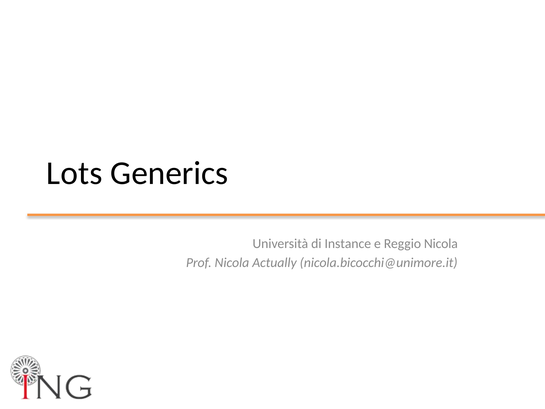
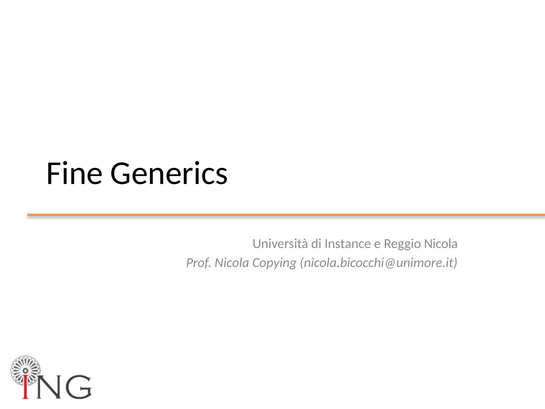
Lots: Lots -> Fine (75, 173)
Actually: Actually -> Copying (274, 263)
